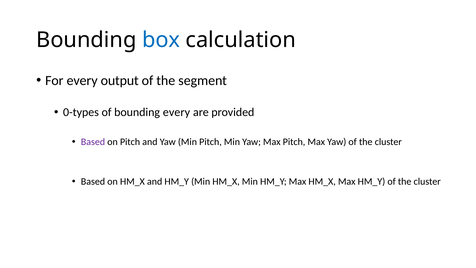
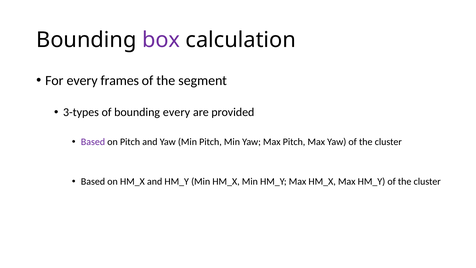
box colour: blue -> purple (161, 40)
output: output -> frames (120, 80)
0-types: 0-types -> 3-types (81, 112)
